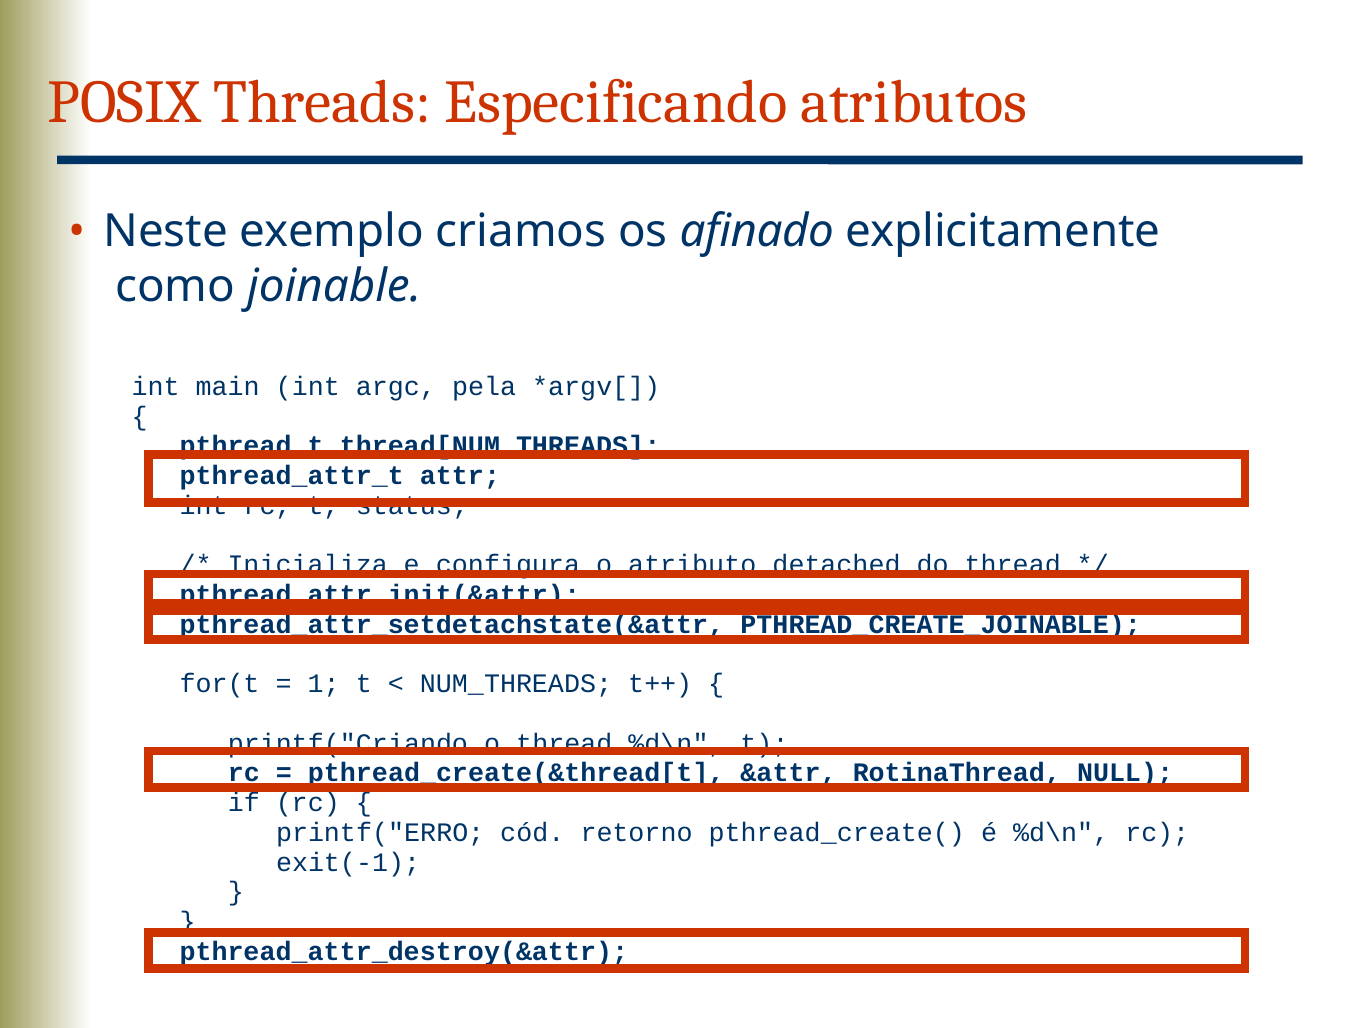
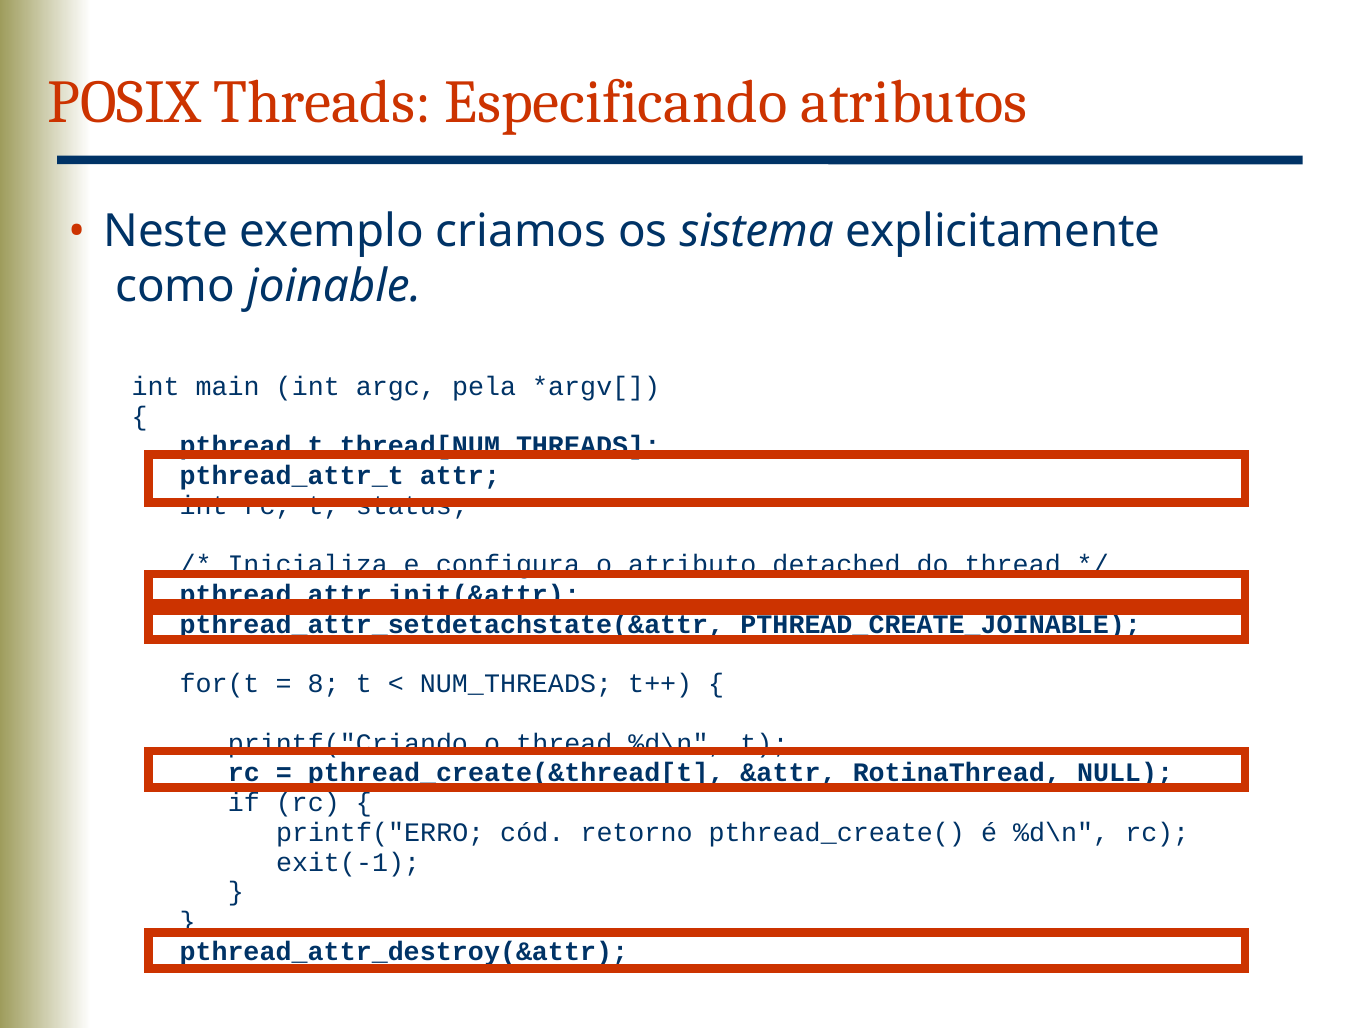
afinado: afinado -> sistema (757, 232)
1: 1 -> 8 (324, 684)
